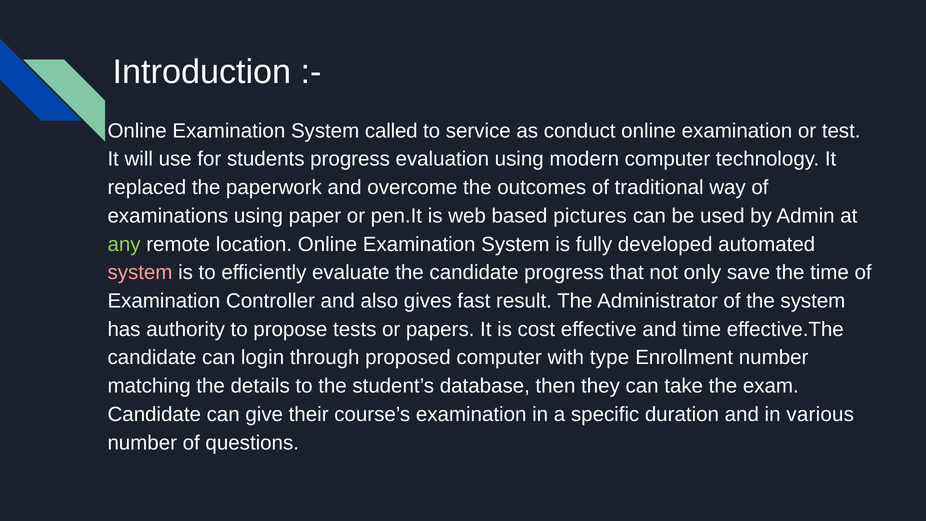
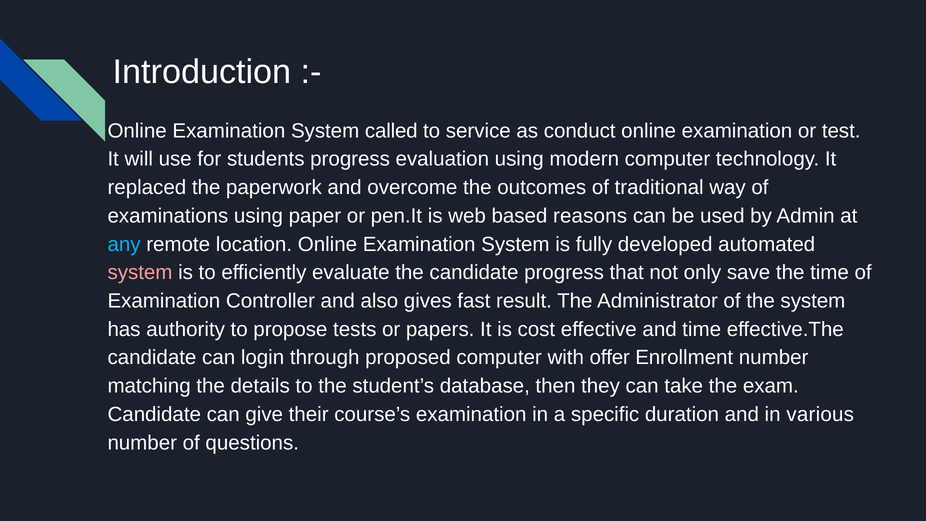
pictures: pictures -> reasons (590, 216)
any colour: light green -> light blue (124, 244)
type: type -> offer (610, 358)
